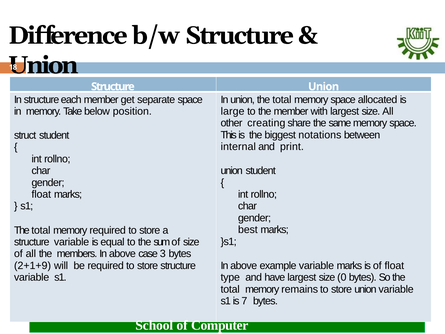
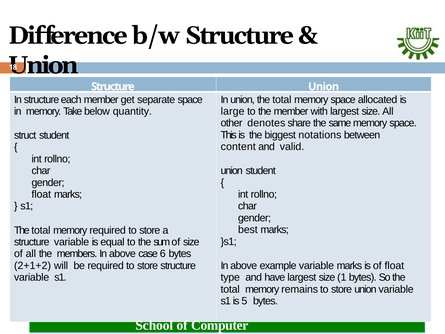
position: position -> quantity (132, 111)
creating: creating -> denotes (266, 123)
internal: internal -> content (238, 147)
print: print -> valid (292, 147)
3: 3 -> 6 (163, 254)
2+1+9: 2+1+9 -> 2+1+2 (33, 265)
0: 0 -> 1 (342, 277)
7: 7 -> 5 (244, 301)
